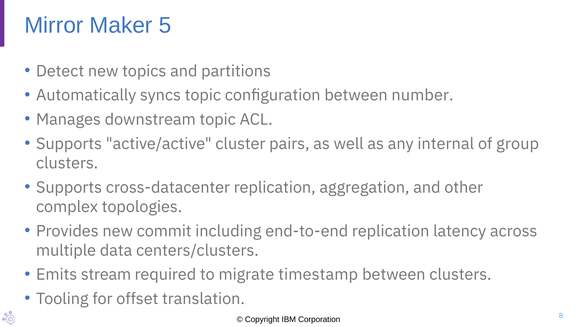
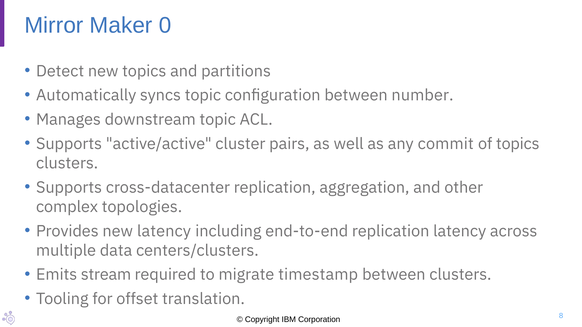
5: 5 -> 0 (165, 25)
internal: internal -> commit (446, 144)
of group: group -> topics (518, 144)
new commit: commit -> latency (164, 231)
